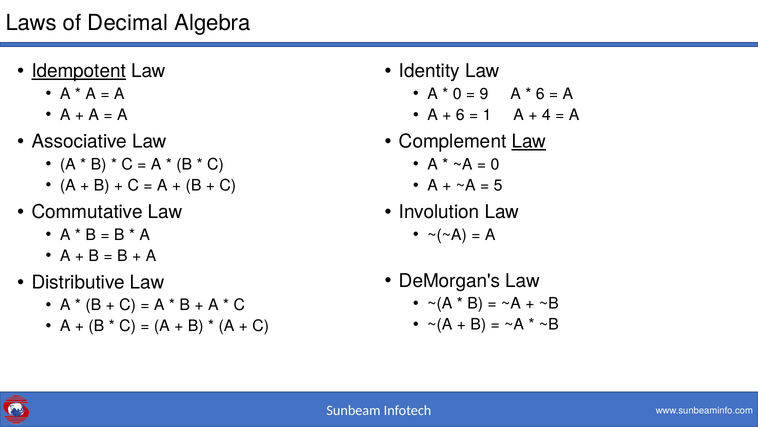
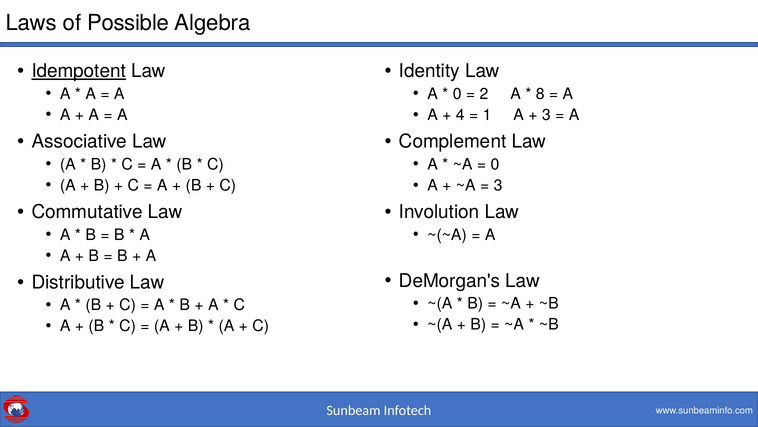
Decimal: Decimal -> Possible (128, 23)
9: 9 -> 2 (484, 94)
6: 6 -> 8 (540, 94)
6: 6 -> 4 (460, 115)
4: 4 -> 3 (546, 115)
Law underline: present -> none (529, 141)
5: 5 -> 3 (498, 185)
